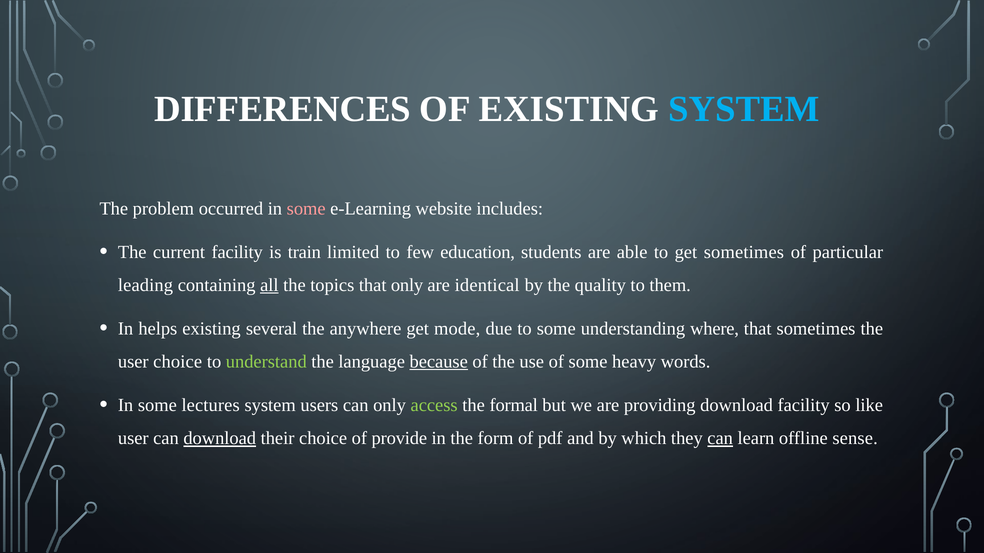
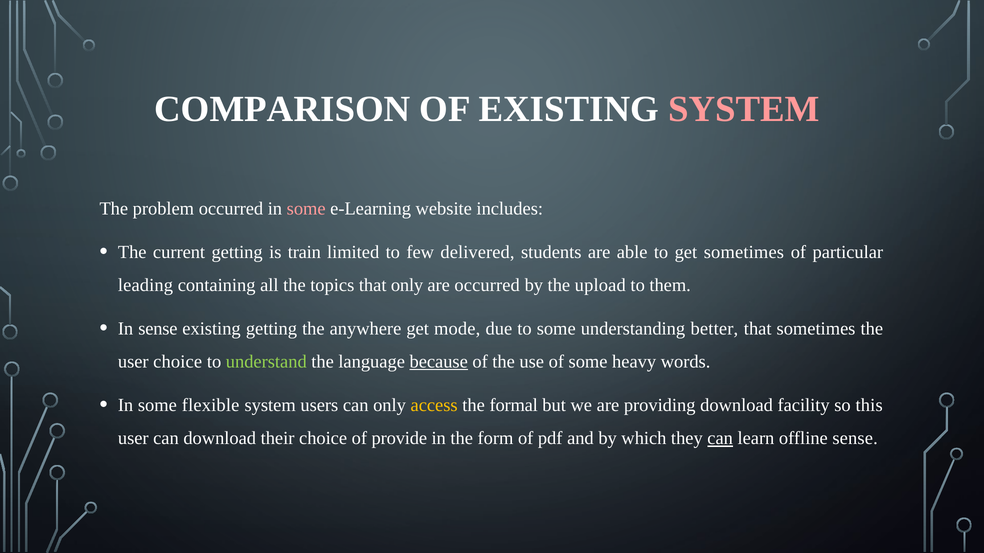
DIFFERENCES: DIFFERENCES -> COMPARISON (282, 109)
SYSTEM colour: light blue -> pink (744, 109)
current facility: facility -> getting (237, 252)
education: education -> delivered (477, 252)
all underline: present -> none (269, 285)
are identical: identical -> occurred (487, 285)
quality: quality -> upload (600, 285)
In helps: helps -> sense (158, 329)
existing several: several -> getting (271, 329)
where: where -> better (714, 329)
lectures: lectures -> flexible (211, 406)
access colour: light green -> yellow (434, 406)
like: like -> this (869, 406)
download underline: present -> none (220, 439)
